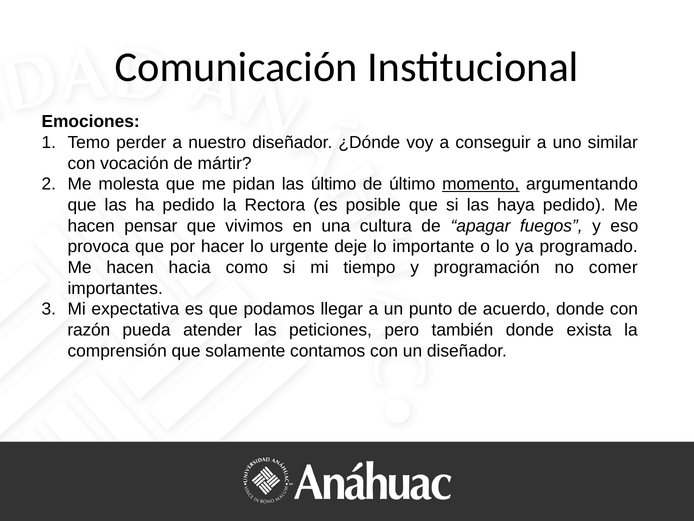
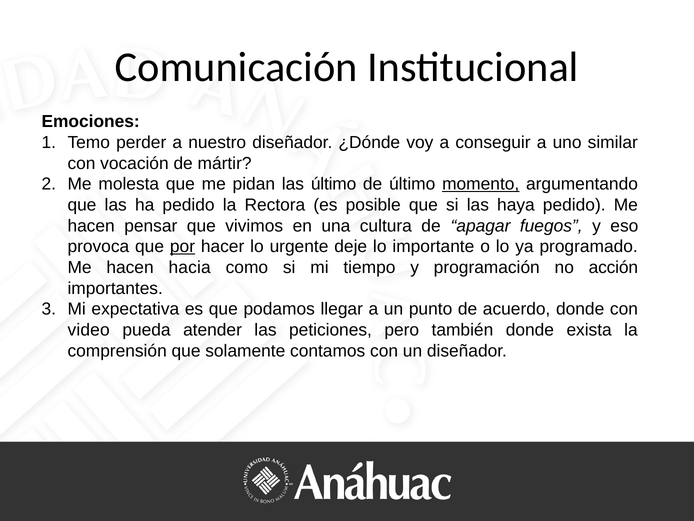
por underline: none -> present (182, 246)
comer: comer -> acción (613, 267)
razón: razón -> video (89, 330)
